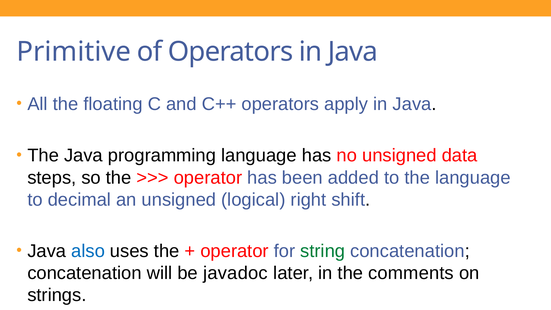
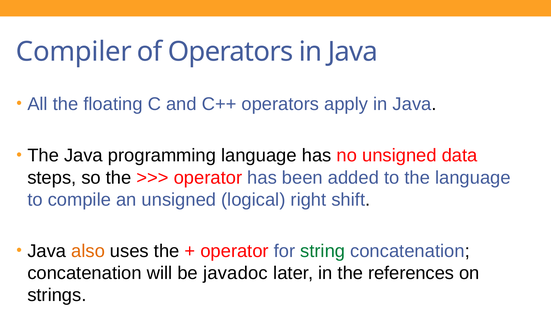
Primitive: Primitive -> Compiler (74, 52)
decimal: decimal -> compile (79, 200)
also colour: blue -> orange (88, 251)
comments: comments -> references (411, 273)
